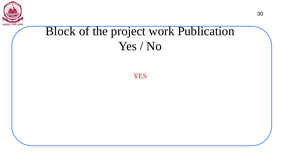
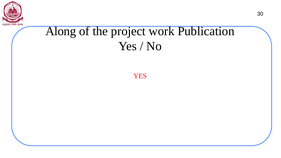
Block: Block -> Along (61, 31)
